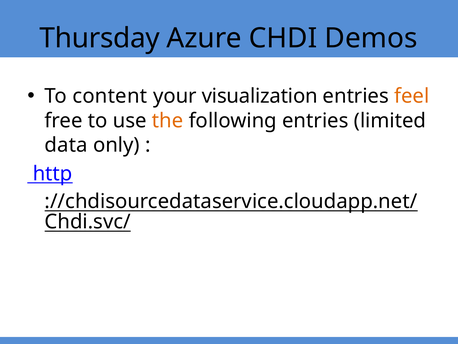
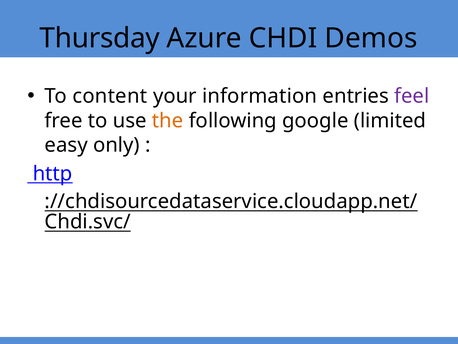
visualization: visualization -> information (260, 96)
feel colour: orange -> purple (412, 96)
following entries: entries -> google (315, 121)
data: data -> easy (66, 145)
